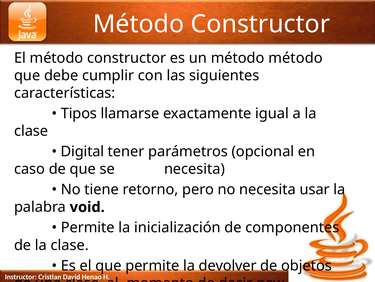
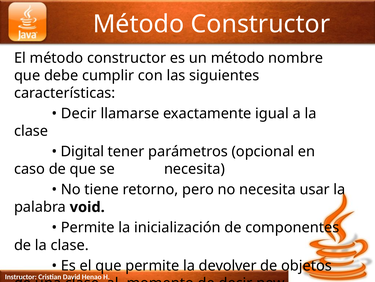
método método: método -> nombre (296, 58)
Tipos: Tipos -> Decir (79, 113)
